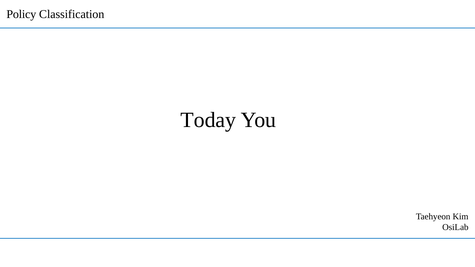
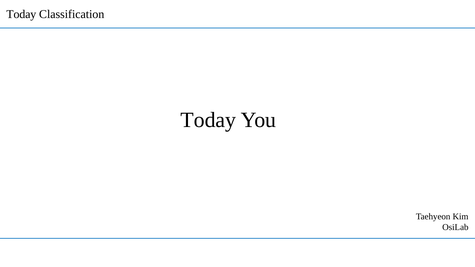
Policy: Policy -> Today (21, 14)
